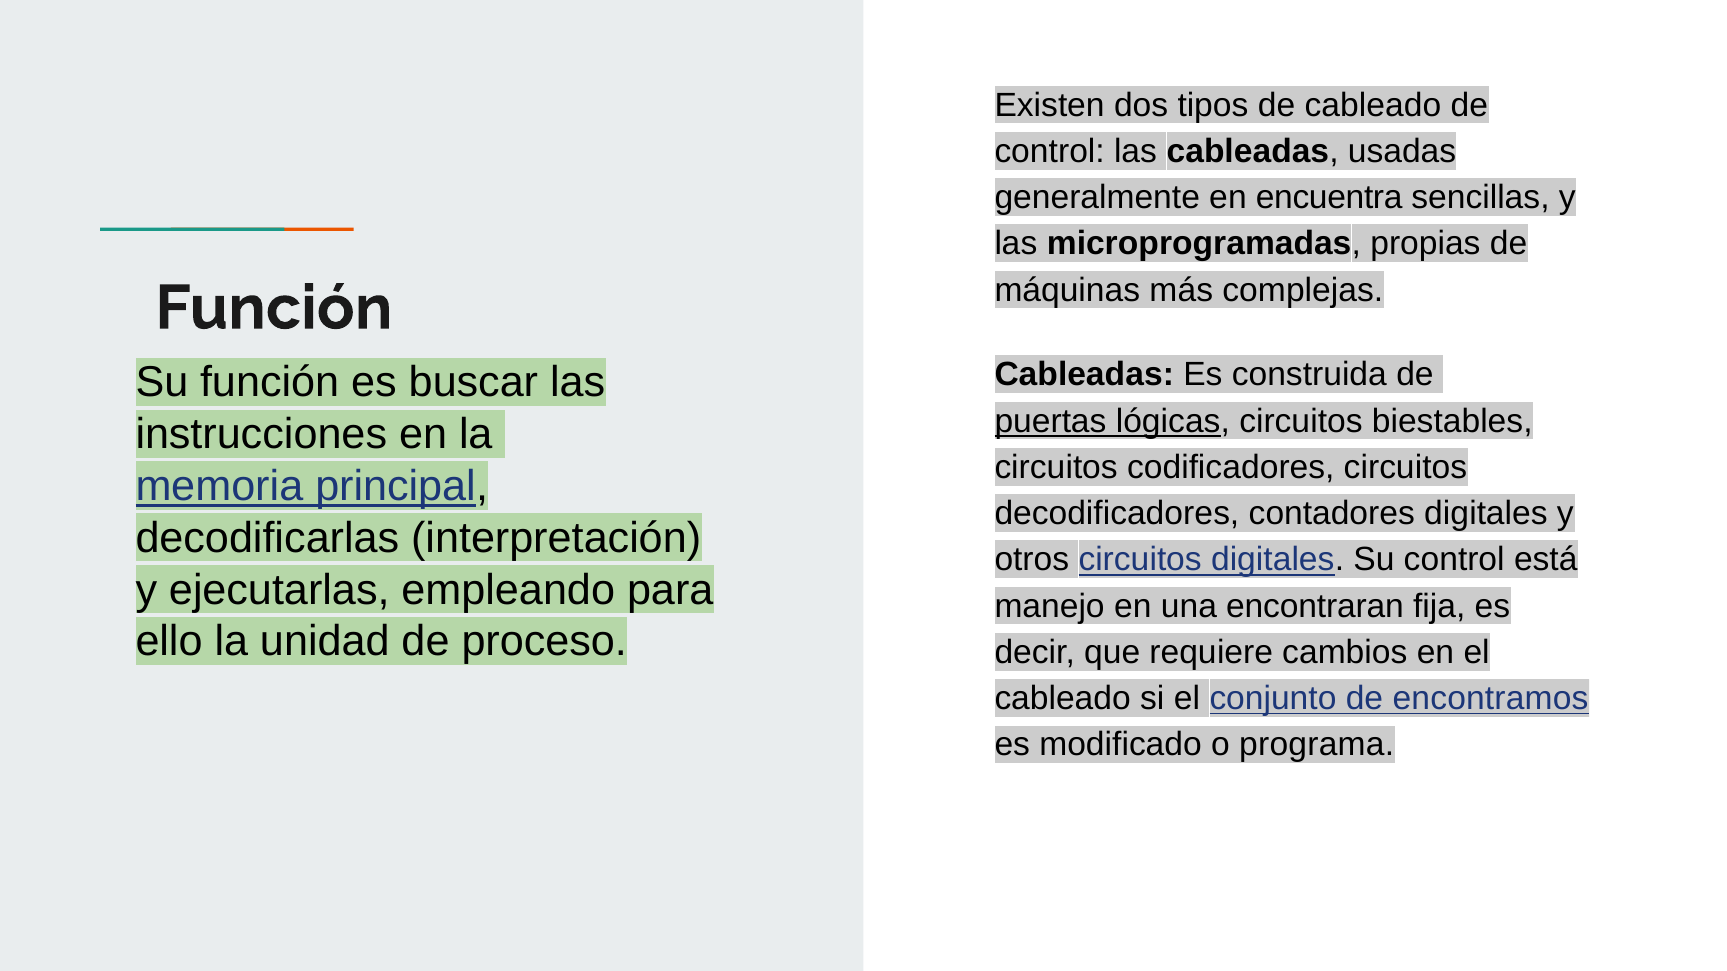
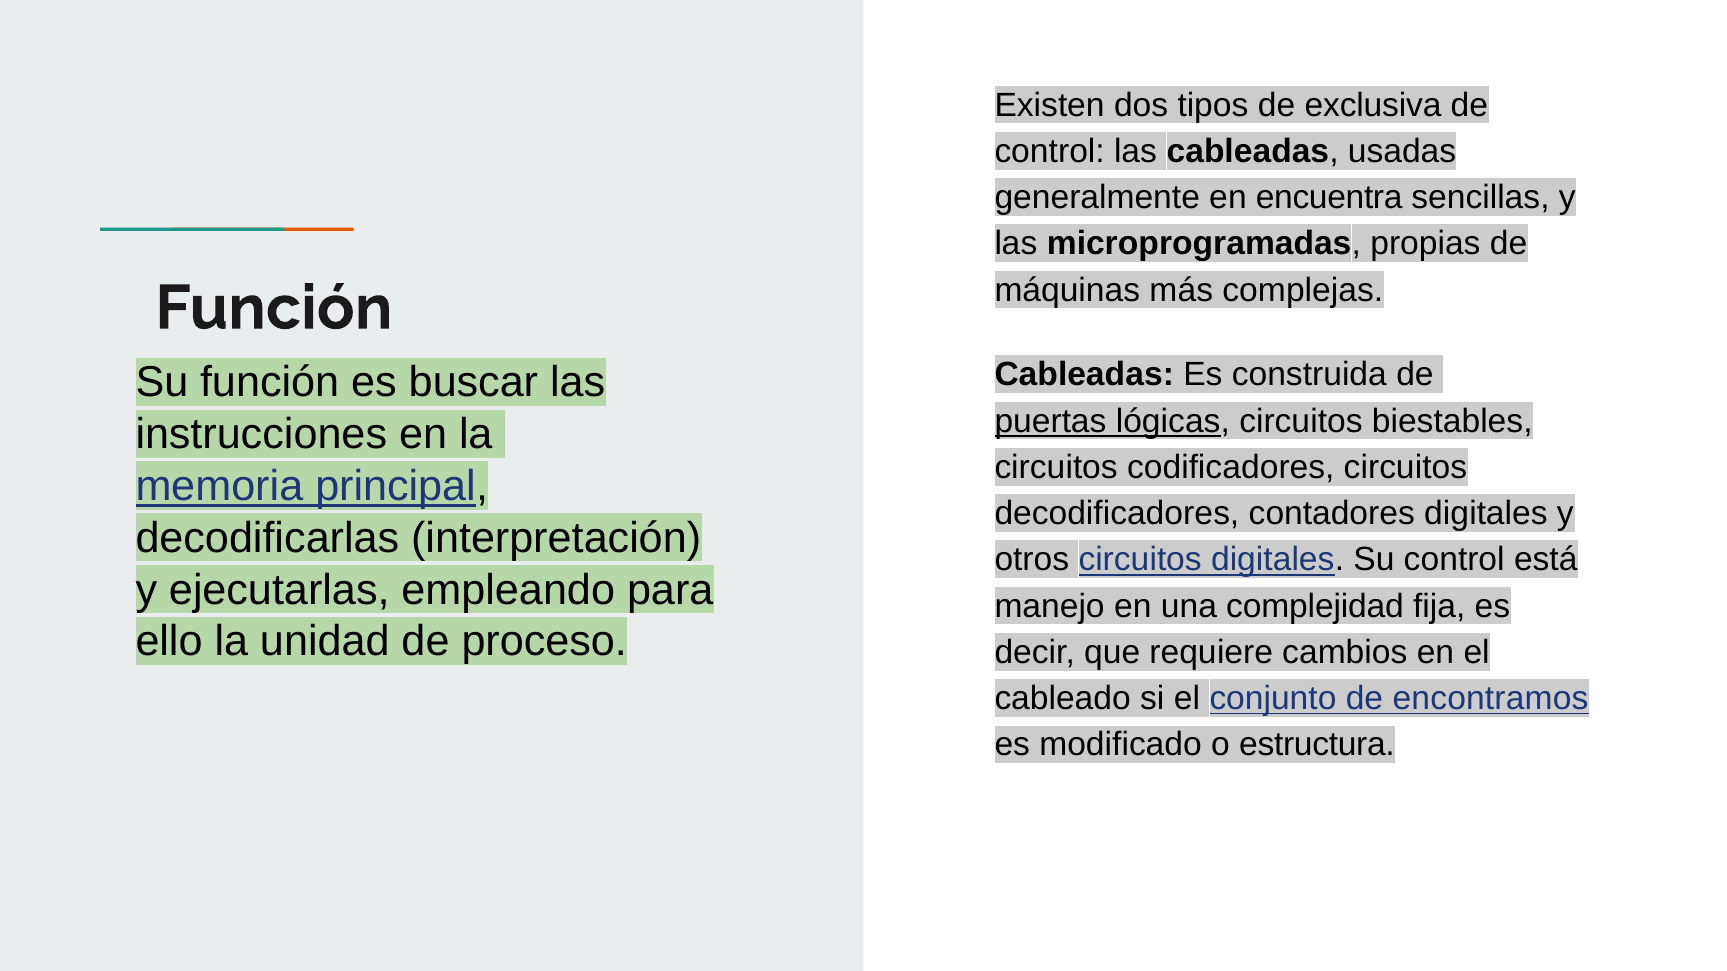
de cableado: cableado -> exclusiva (1373, 105)
encontraran: encontraran -> complejidad (1315, 606)
programa: programa -> estructura (1317, 745)
